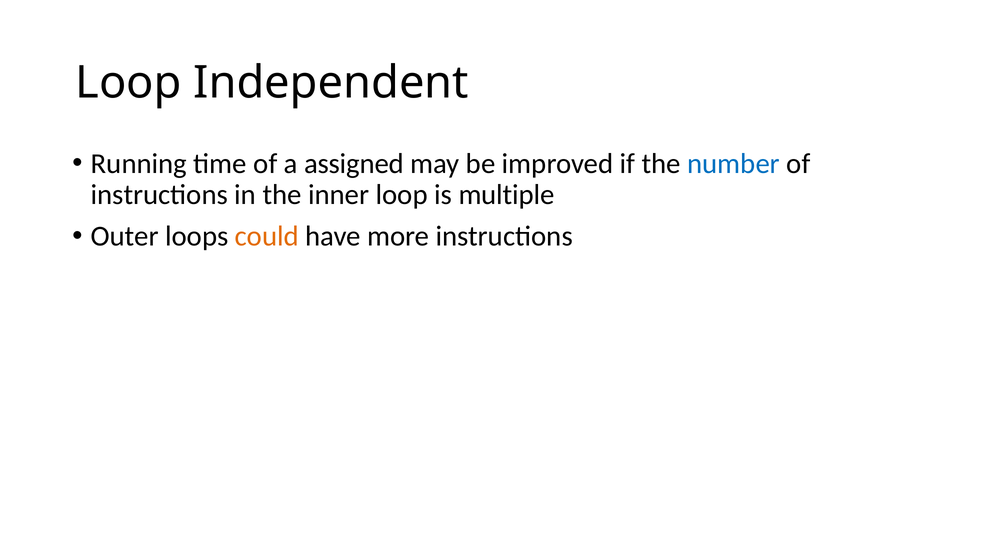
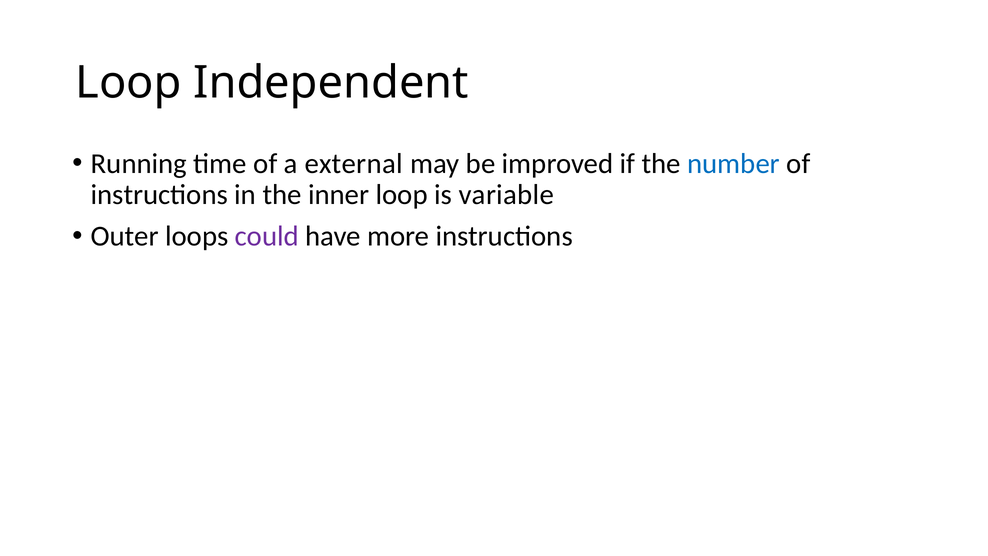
assigned: assigned -> external (354, 163)
multiple: multiple -> variable (506, 195)
could colour: orange -> purple (267, 236)
